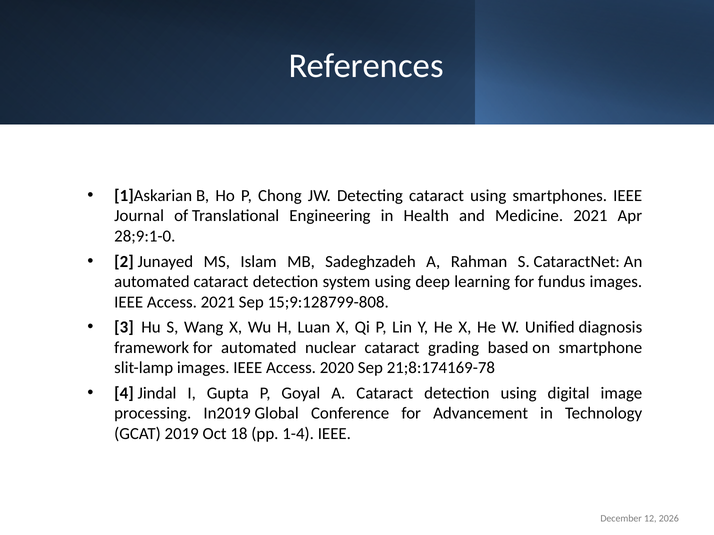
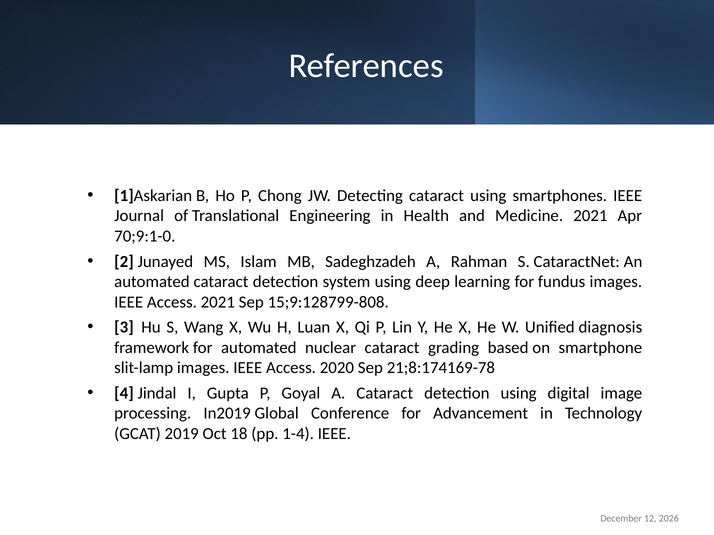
28;9:1-0: 28;9:1-0 -> 70;9:1-0 (145, 236)
